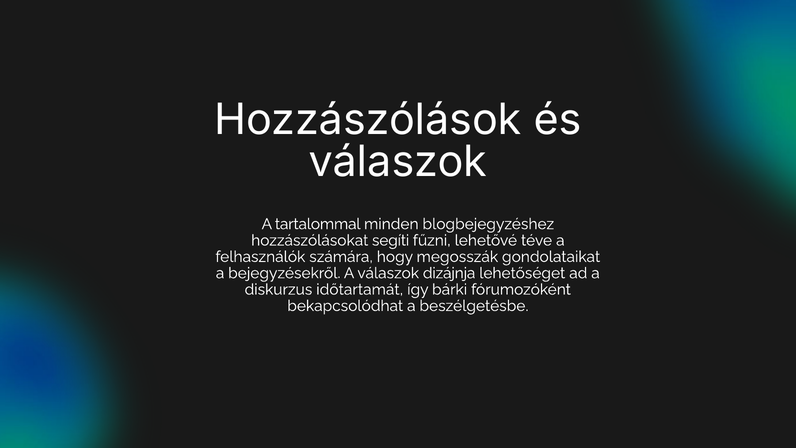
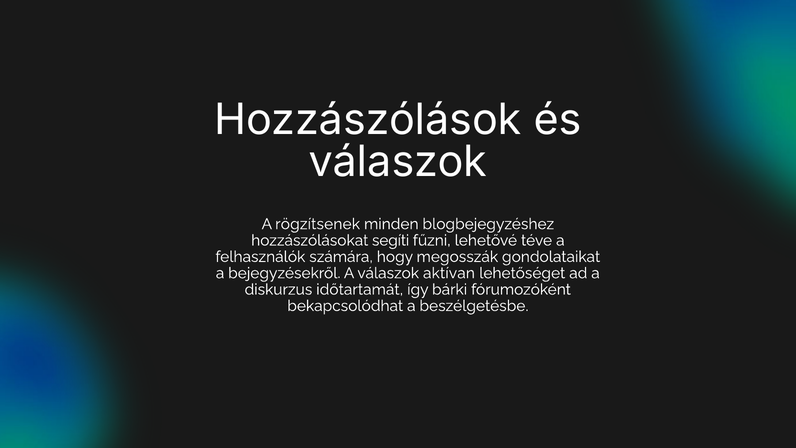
tartalommal: tartalommal -> rögzítsenek (318, 224)
dizájnja: dizájnja -> aktívan (449, 273)
